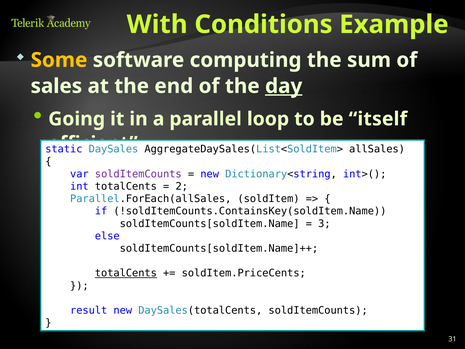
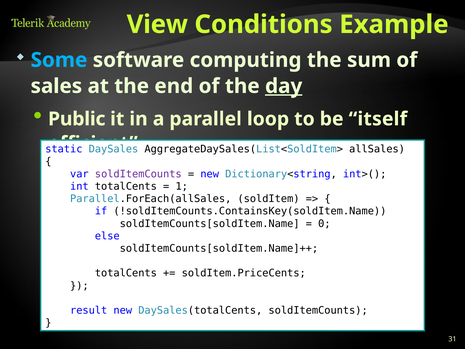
With: With -> View (157, 24)
Some colour: yellow -> light blue (59, 60)
Going: Going -> Public (77, 119)
2: 2 -> 1 (182, 186)
3: 3 -> 0 (324, 223)
totalCents underline: present -> none (126, 273)
